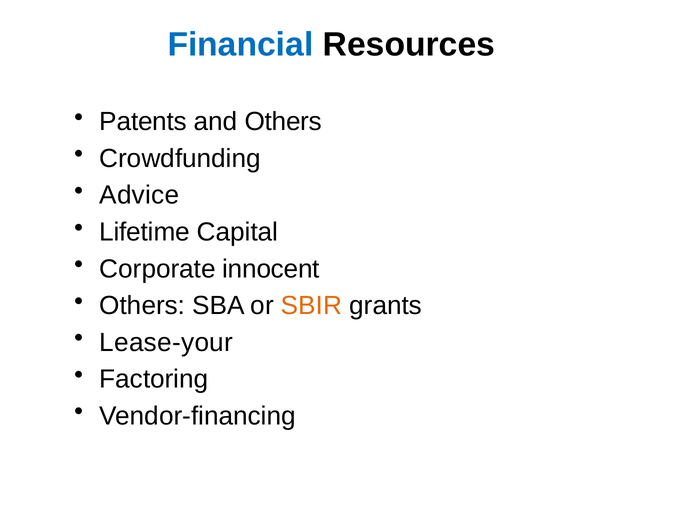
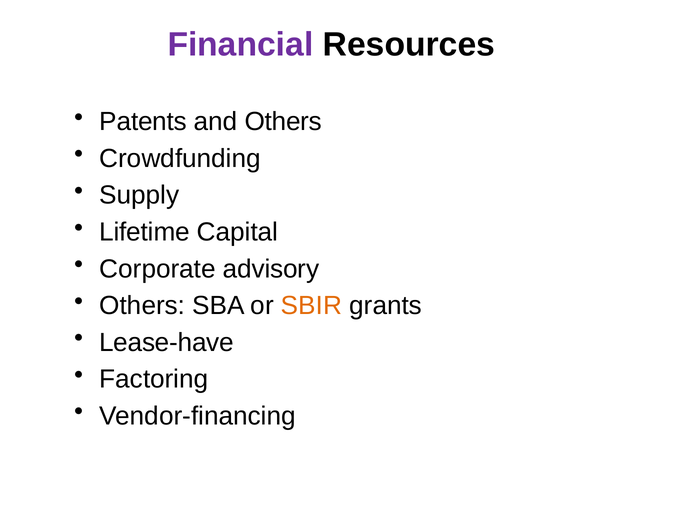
Financial colour: blue -> purple (240, 44)
Advice: Advice -> Supply (139, 195)
innocent: innocent -> advisory (271, 269)
Lease-your: Lease-your -> Lease-have (166, 342)
